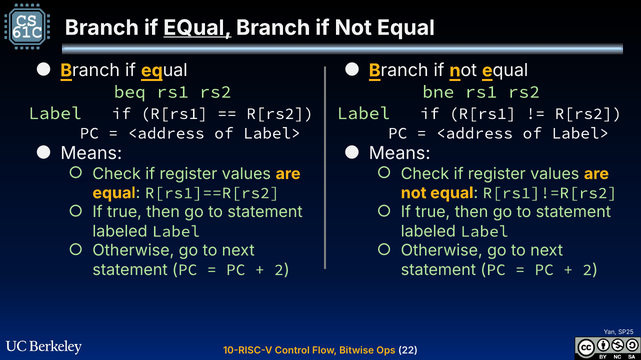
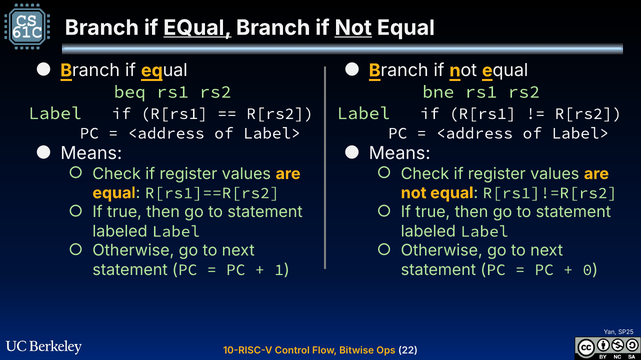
Not underline: none -> present (353, 28)
2: 2 -> 1 (279, 270)
2: 2 -> 0 (587, 270)
